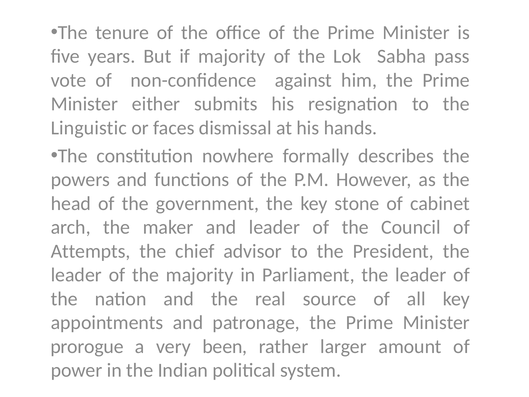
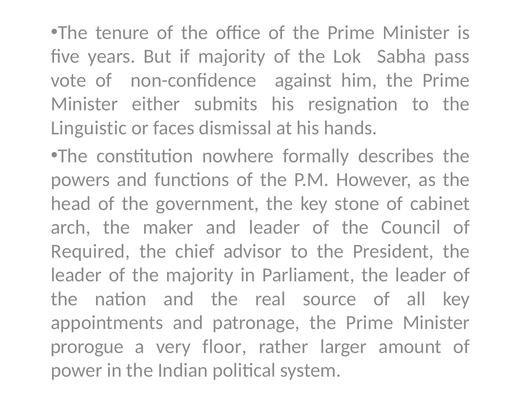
Attempts: Attempts -> Required (90, 251)
been: been -> floor (225, 346)
